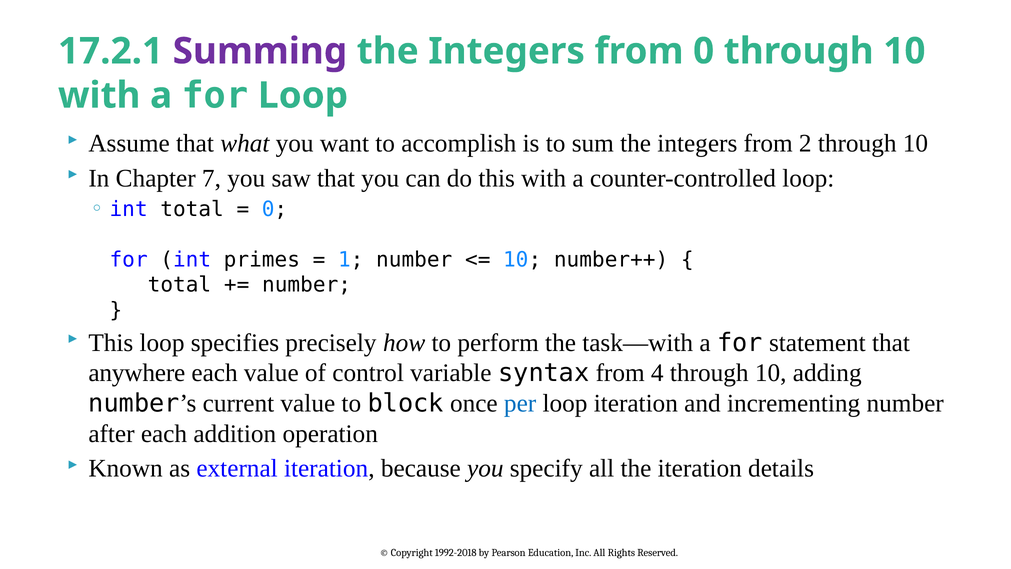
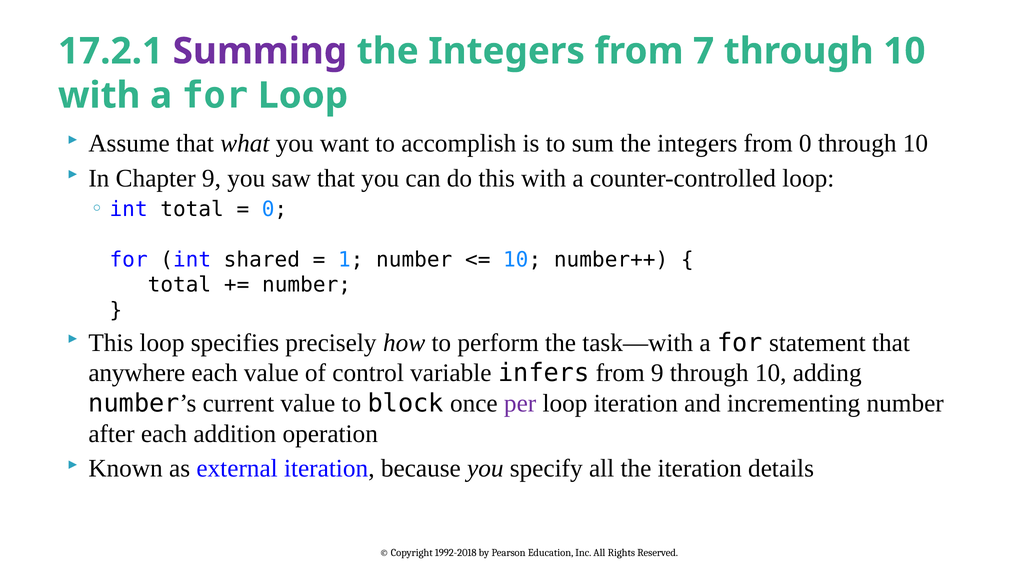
from 0: 0 -> 7 (704, 51)
from 2: 2 -> 0 (805, 144)
Chapter 7: 7 -> 9 (211, 178)
primes: primes -> shared (262, 260)
syntax: syntax -> infers (544, 373)
from 4: 4 -> 9 (657, 373)
per colour: blue -> purple (520, 403)
